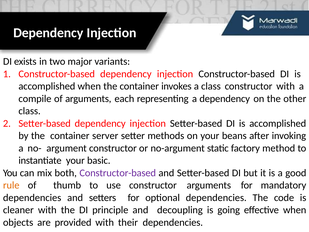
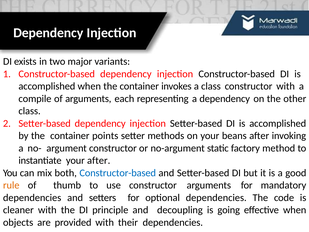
server: server -> points (105, 136)
your basic: basic -> after (99, 160)
Constructor-based colour: purple -> blue (118, 173)
